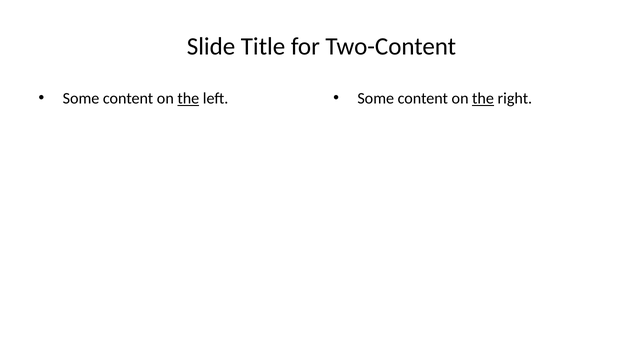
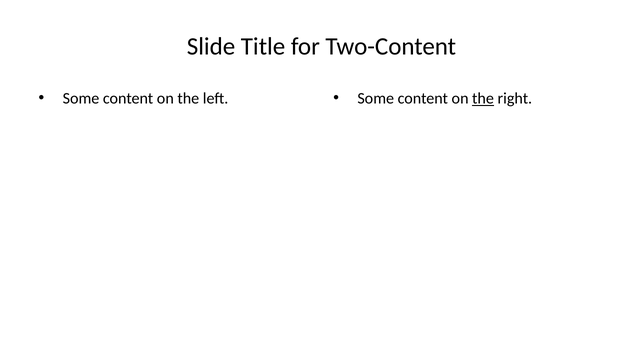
the underline: present -> none (188, 98)
